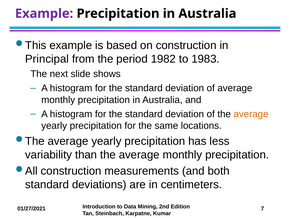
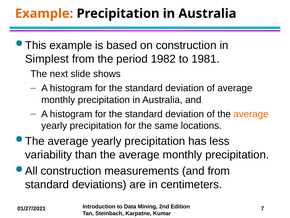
Example colour: purple -> orange (44, 14)
Principal: Principal -> Simplest (47, 59)
1983: 1983 -> 1981 (206, 59)
and both: both -> from (219, 171)
